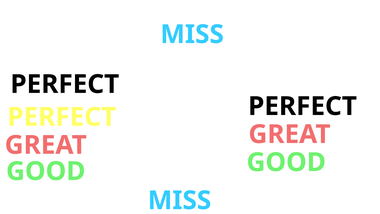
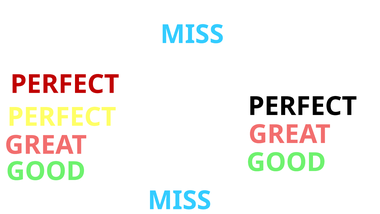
PERFECT colour: black -> red (65, 84)
